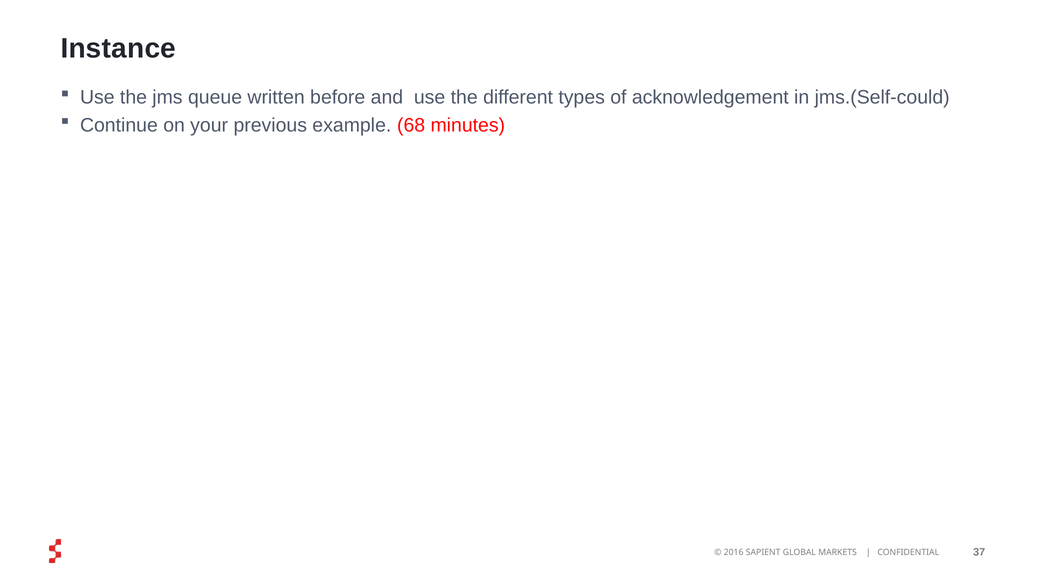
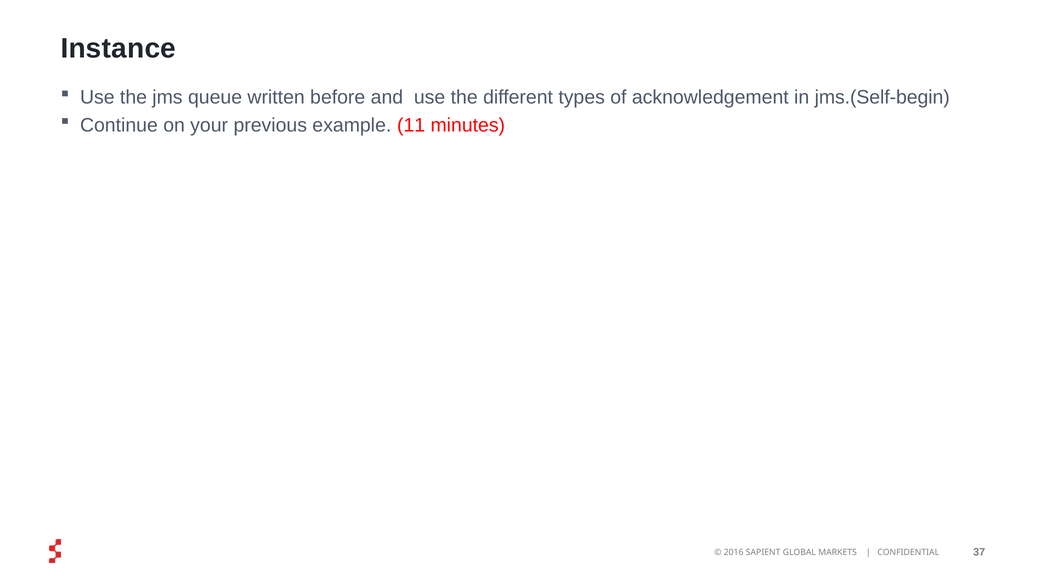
jms.(Self-could: jms.(Self-could -> jms.(Self-begin (882, 97)
68: 68 -> 11 (411, 125)
